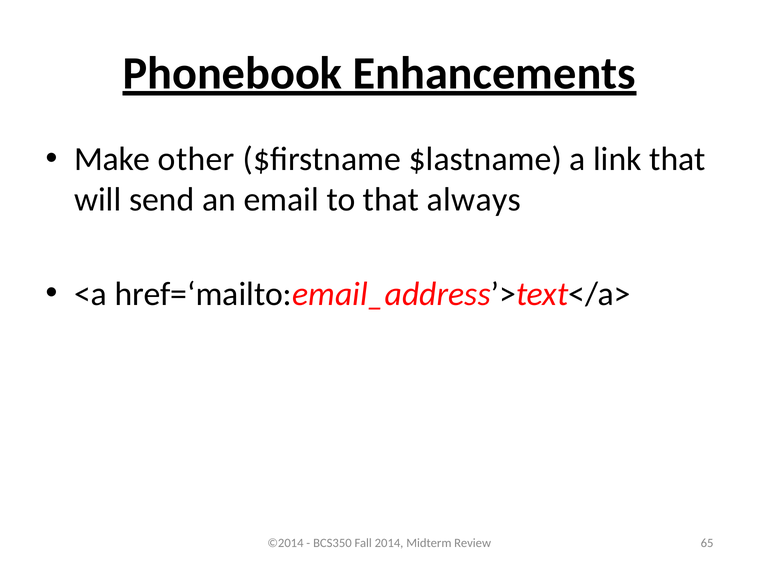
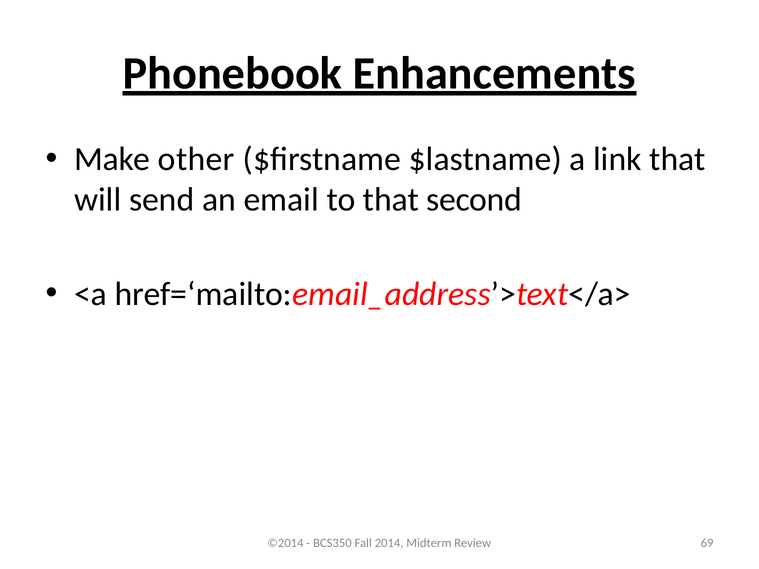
always: always -> second (474, 200)
65: 65 -> 69 (707, 544)
